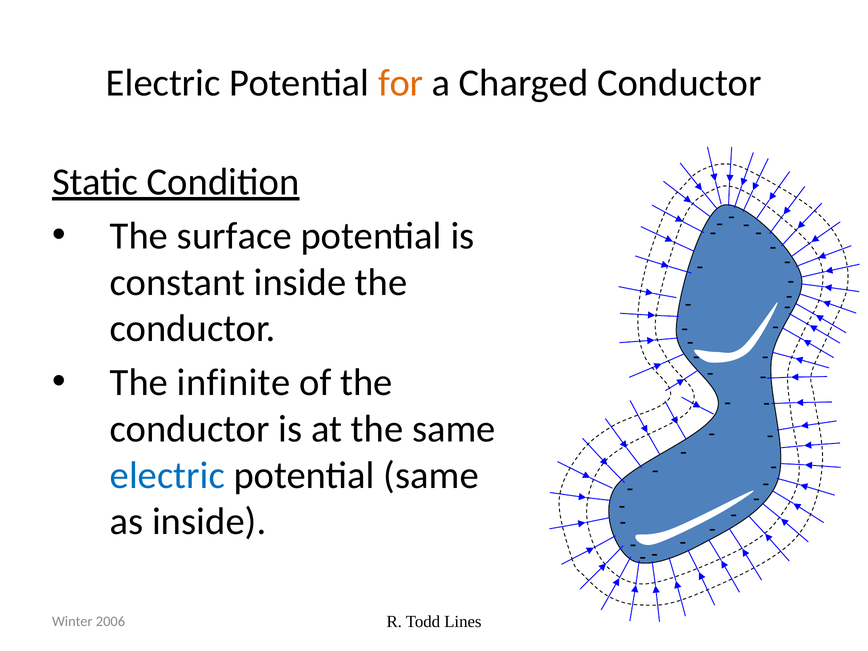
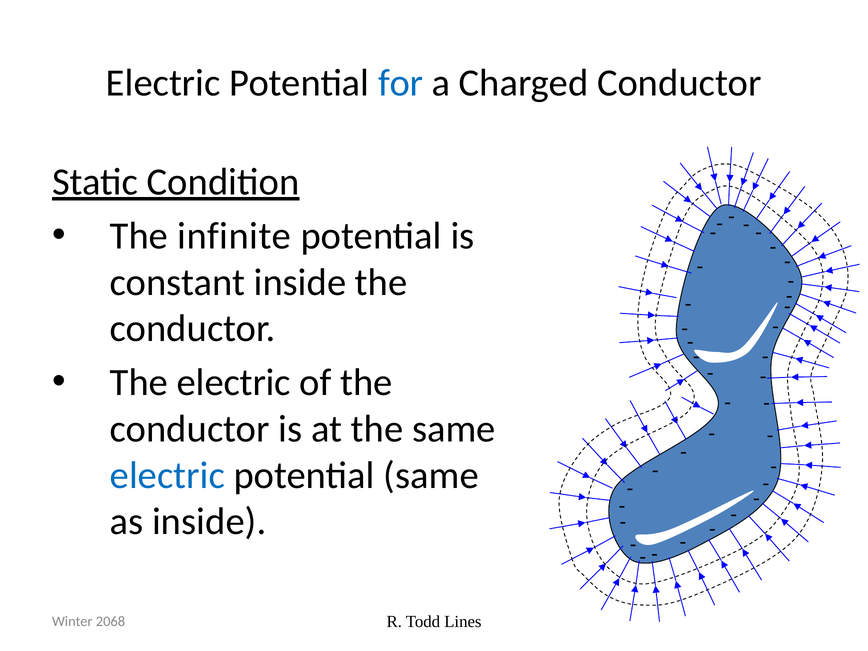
for colour: orange -> blue (401, 83)
surface: surface -> infinite (234, 236)
The infinite: infinite -> electric (234, 383)
2006: 2006 -> 2068 (110, 622)
